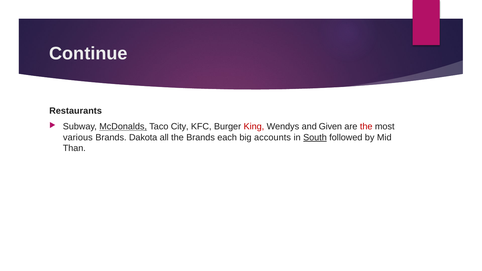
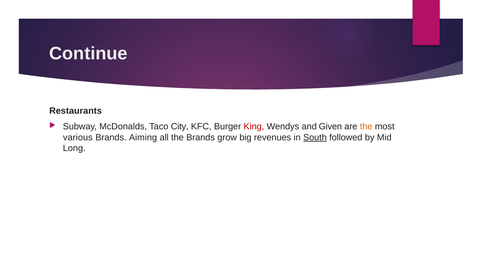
McDonalds underline: present -> none (123, 127)
the colour: red -> orange (366, 127)
Dakota: Dakota -> Aiming (143, 138)
each: each -> grow (227, 138)
accounts: accounts -> revenues (273, 138)
Than: Than -> Long (74, 148)
